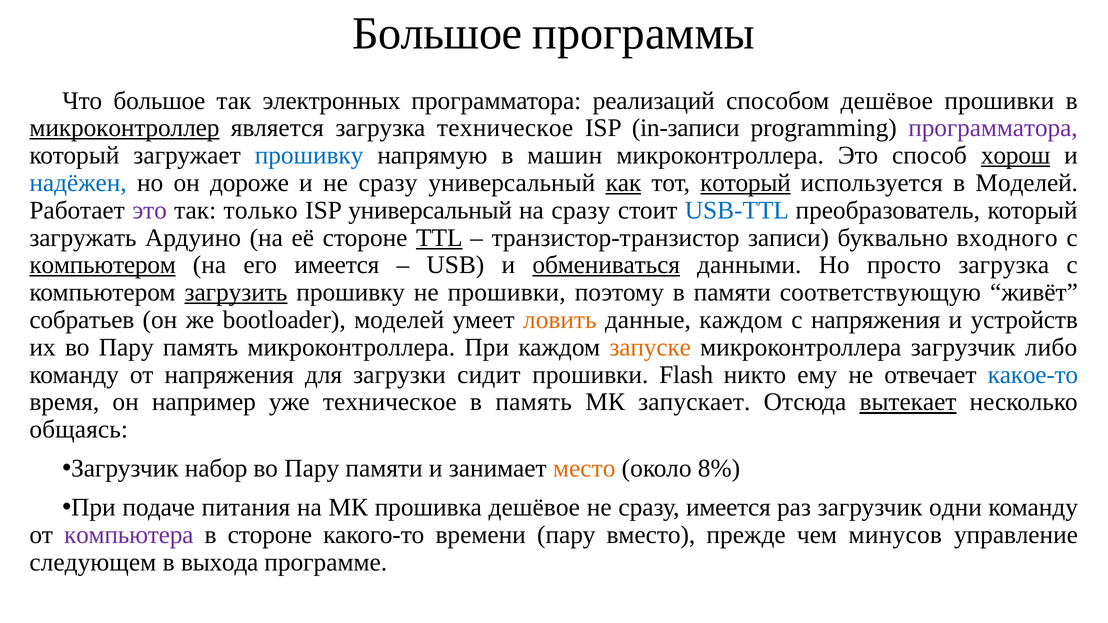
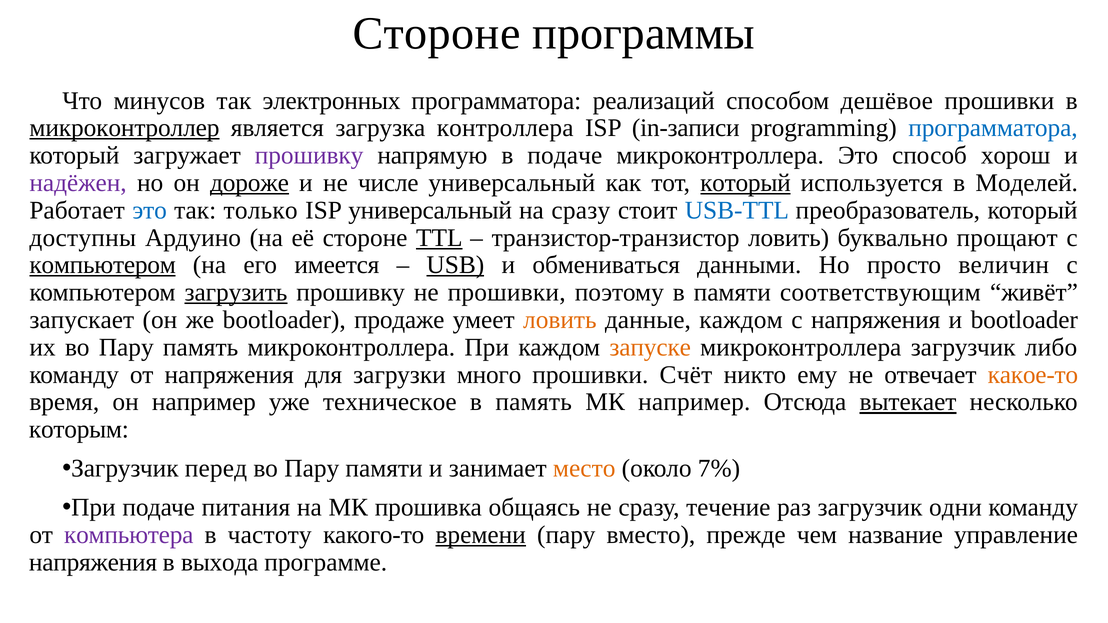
Большое: Большое -> Стороне (437, 34)
Что большое: большое -> минусов (159, 101)
загрузка техническое: техническое -> контроллера (505, 128)
программатора colour: purple -> blue (993, 128)
прошивку colour: blue -> purple (309, 155)
в машин: машин -> подаче (565, 155)
хорош underline: present -> none (1016, 155)
надёжен colour: blue -> purple (78, 183)
дороже underline: none -> present (250, 183)
и не сразу: сразу -> числе (388, 183)
как underline: present -> none (623, 183)
это colour: purple -> blue (150, 210)
загружать: загружать -> доступны (83, 238)
транзистор-транзистор записи: записи -> ловить (789, 238)
входного: входного -> прощают (1007, 238)
USB underline: none -> present (455, 265)
обмениваться underline: present -> none (606, 265)
просто загрузка: загрузка -> величин (1004, 265)
соответствующую: соответствующую -> соответствующим (880, 293)
собратьев: собратьев -> запускает (82, 320)
bootloader моделей: моделей -> продаже (399, 320)
и устройств: устройств -> bootloader (1024, 320)
сидит: сидит -> много (489, 375)
Flash: Flash -> Счёт (686, 375)
какое-то colour: blue -> orange (1033, 375)
МК запускает: запускает -> например (694, 402)
общаясь: общаясь -> которым (79, 430)
набор: набор -> перед (216, 469)
8%: 8% -> 7% (719, 469)
прошивка дешёвое: дешёвое -> общаясь (534, 508)
сразу имеется: имеется -> течение (728, 508)
в стороне: стороне -> частоту (270, 535)
времени underline: none -> present (481, 535)
минусов: минусов -> название (896, 535)
следующем: следующем -> напряжения (93, 562)
